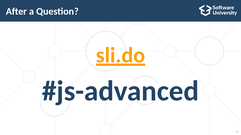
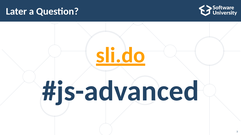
After: After -> Later (16, 11)
